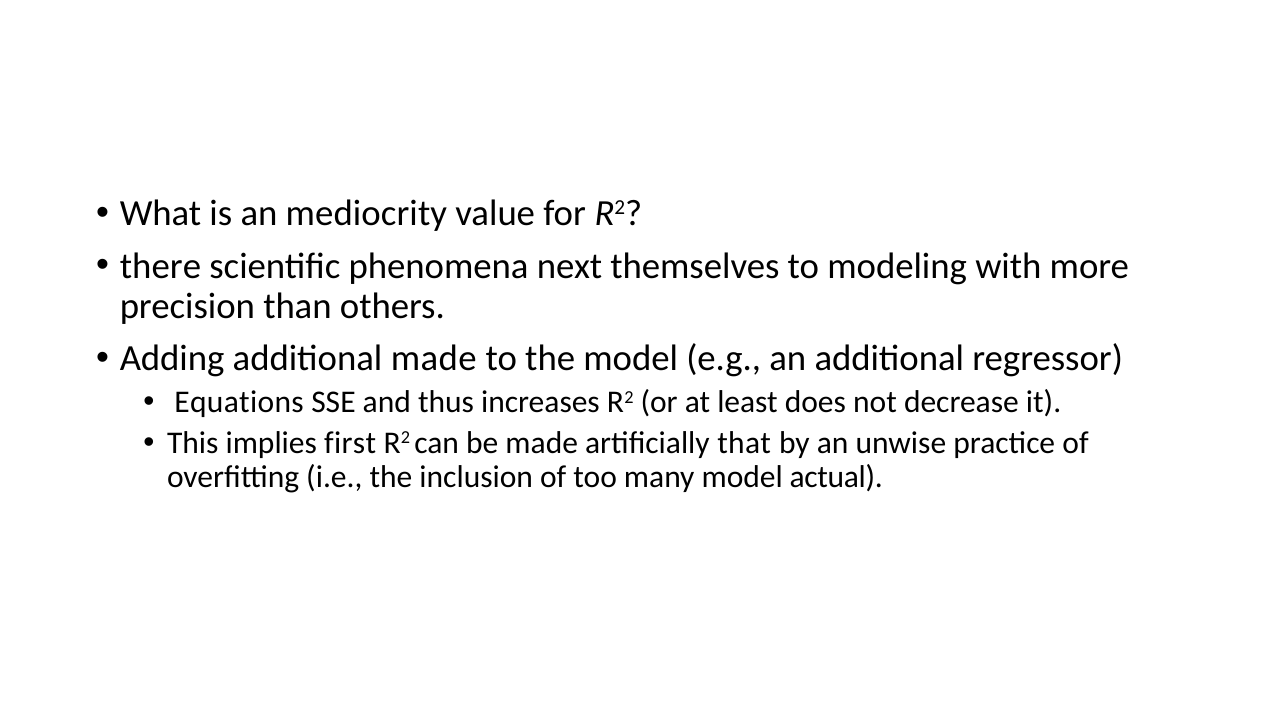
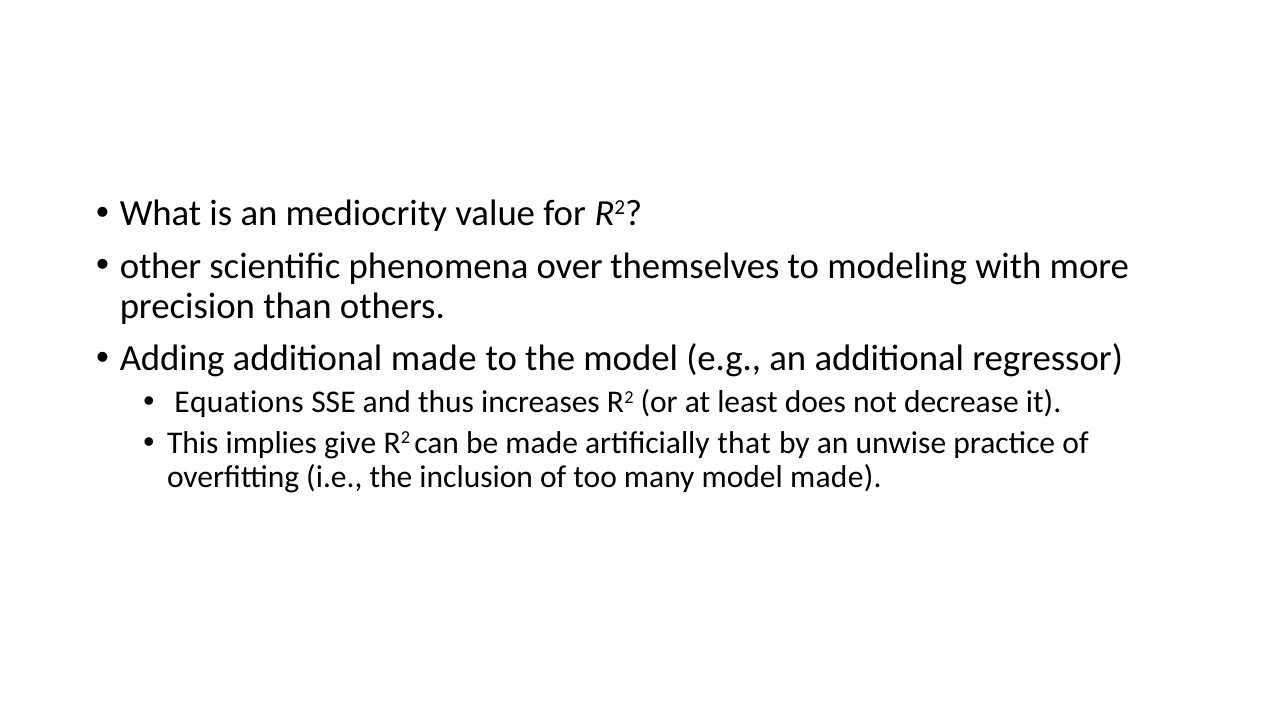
there: there -> other (161, 266)
next: next -> over (570, 266)
first: first -> give (350, 442)
model actual: actual -> made (836, 476)
